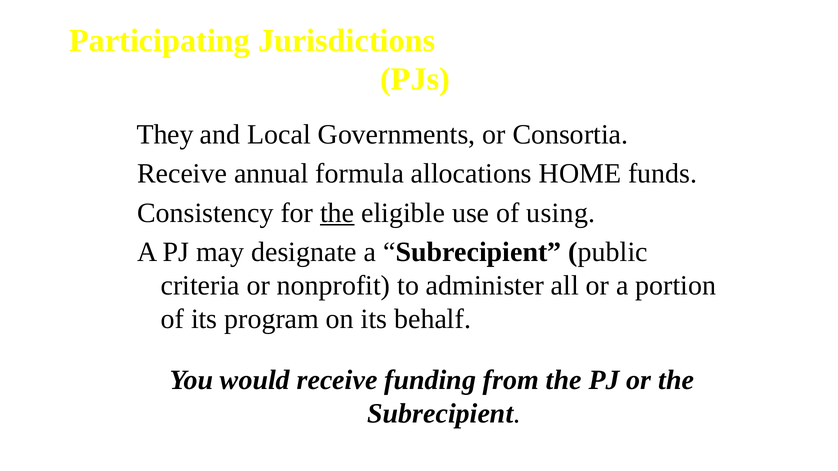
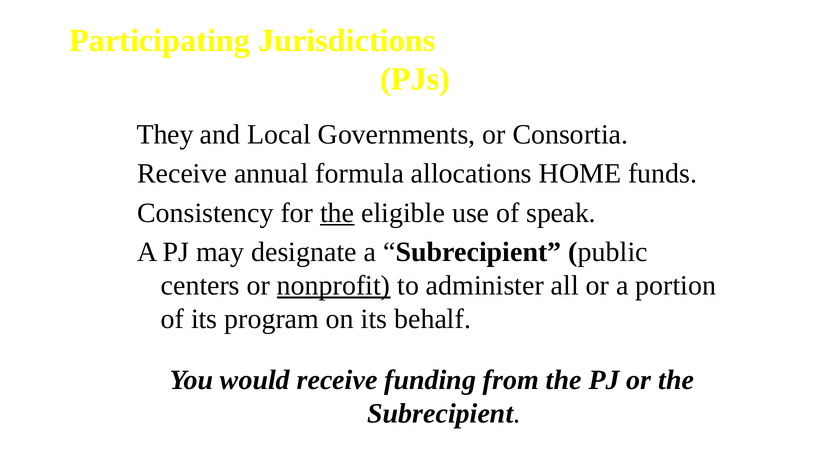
using: using -> speak (561, 213)
criteria: criteria -> centers (200, 286)
nonprofit underline: none -> present (334, 286)
